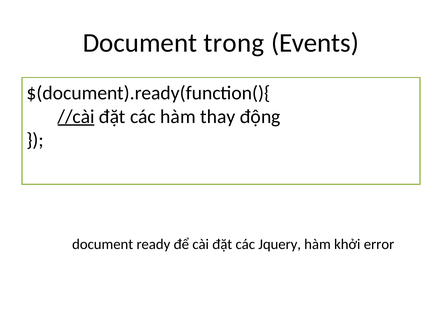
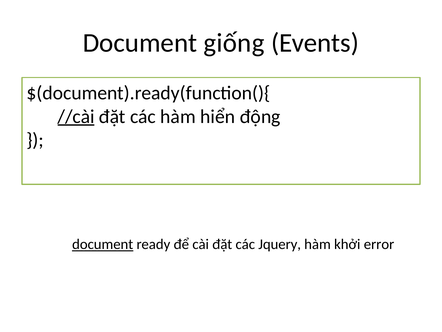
trong: trong -> giống (234, 43)
thay: thay -> hiển (218, 116)
document underline: none -> present (103, 244)
